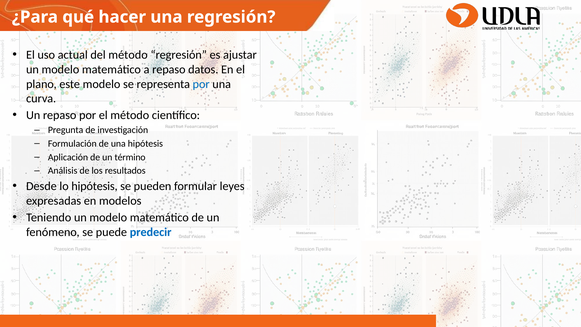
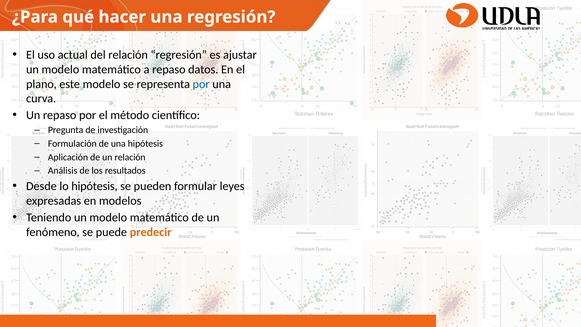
del método: método -> relación (128, 55)
un término: término -> relación (130, 157)
predecir colour: blue -> orange (151, 232)
